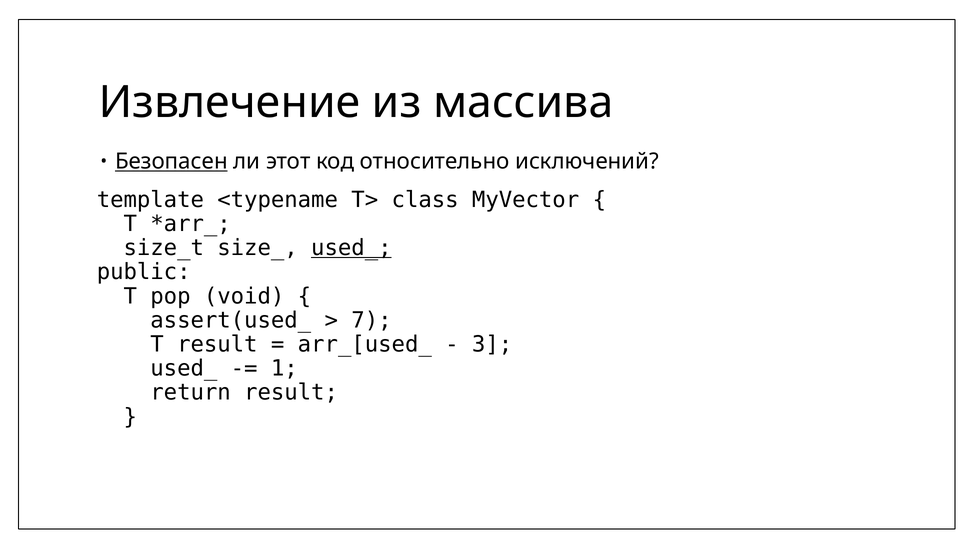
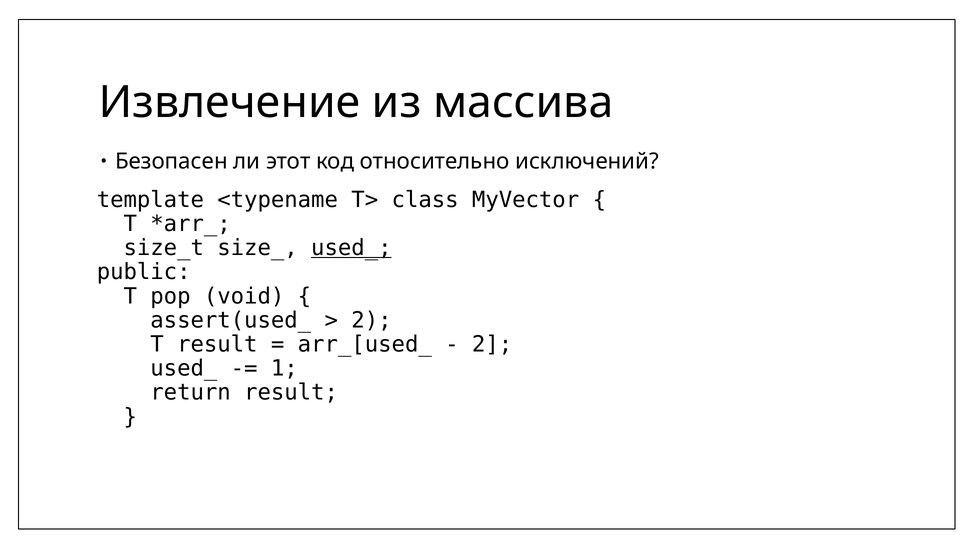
Безопасен underline: present -> none (171, 161)
7: 7 -> 2 (371, 320)
3: 3 -> 2 (492, 344)
